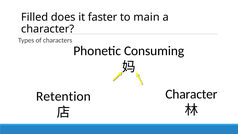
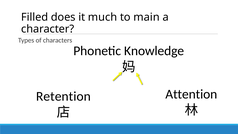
faster: faster -> much (103, 17)
Consuming: Consuming -> Knowledge (154, 51)
Character: Character -> Attention (191, 94)
